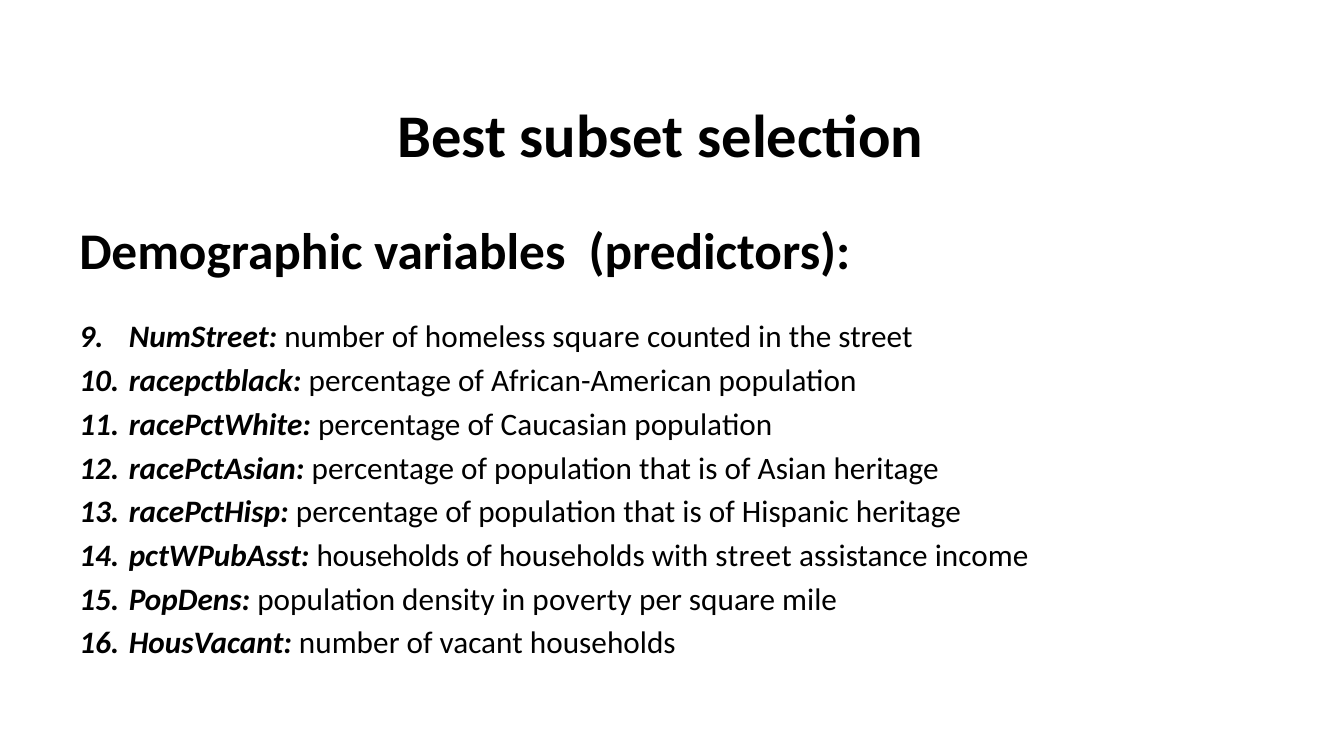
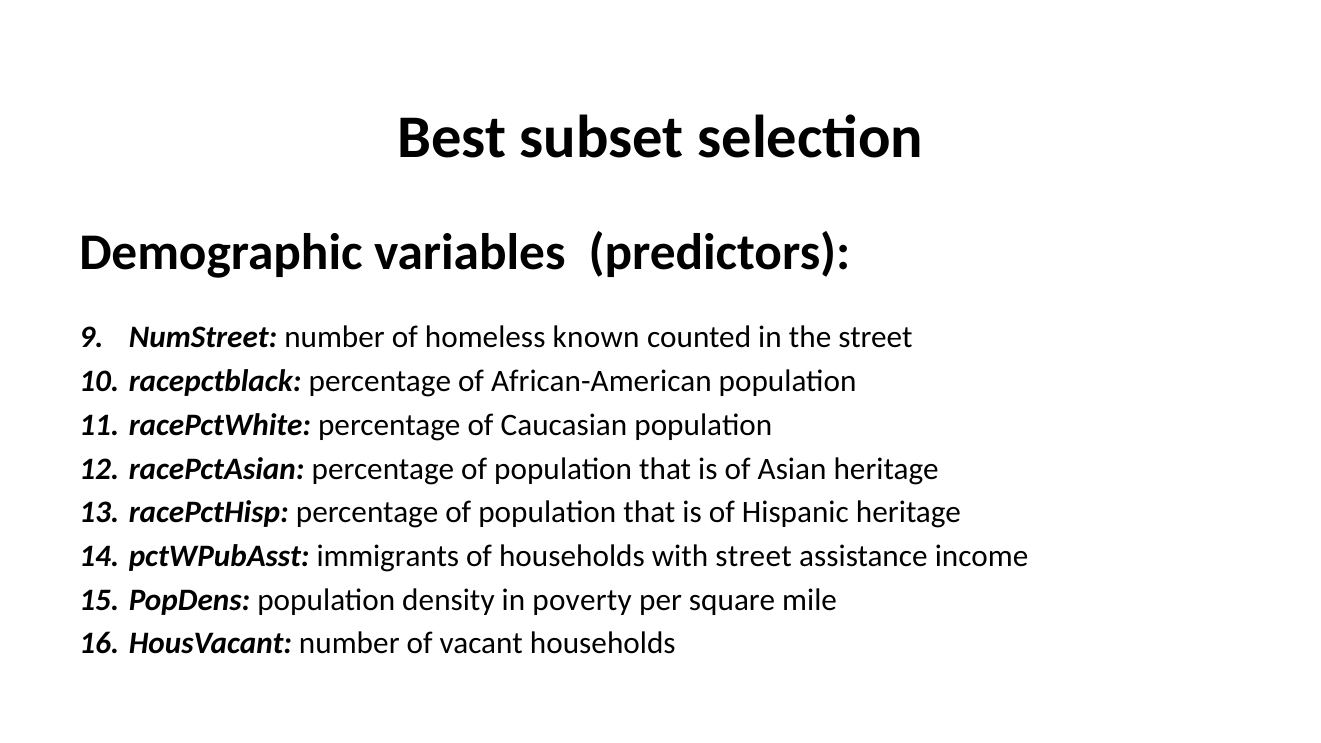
homeless square: square -> known (596, 338)
pctWPubAsst households: households -> immigrants (388, 556)
